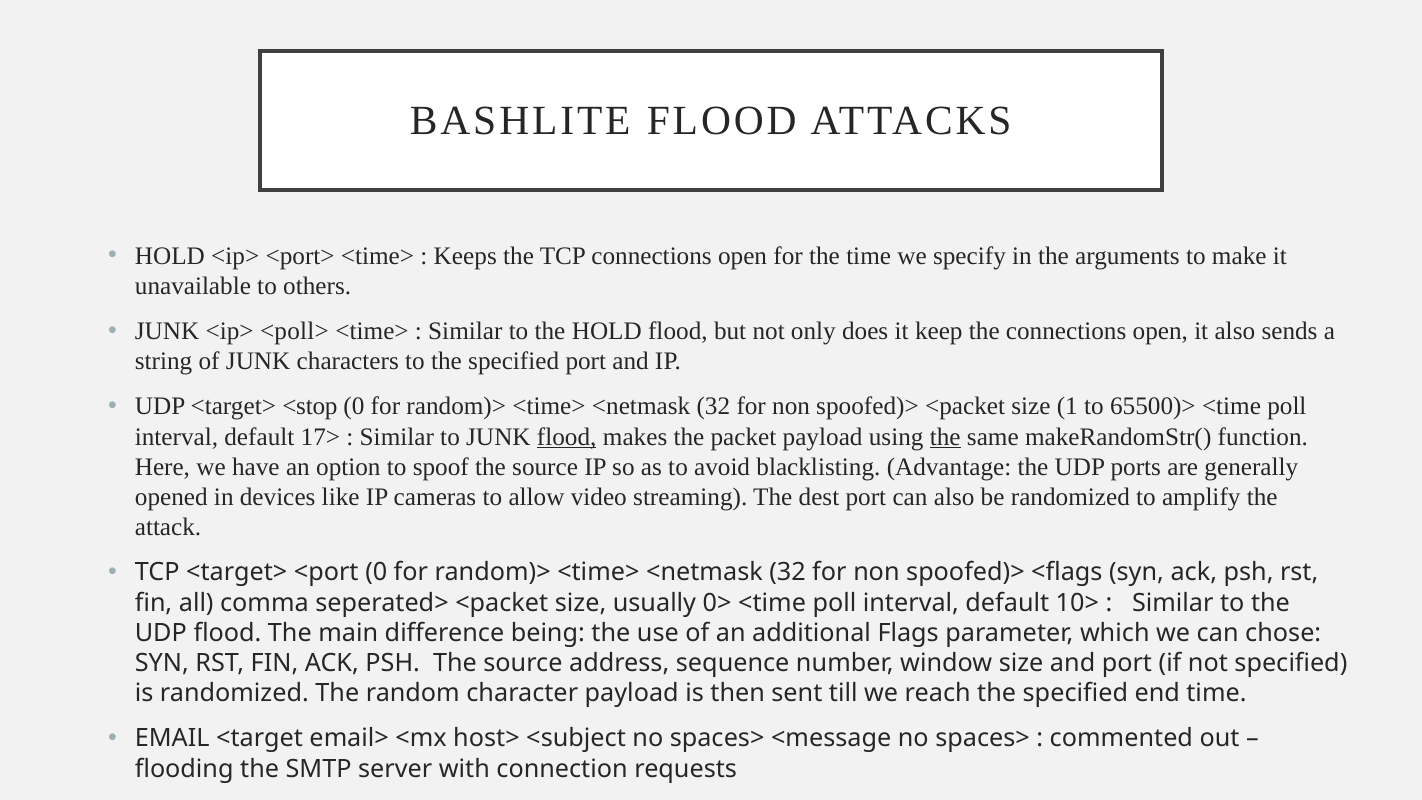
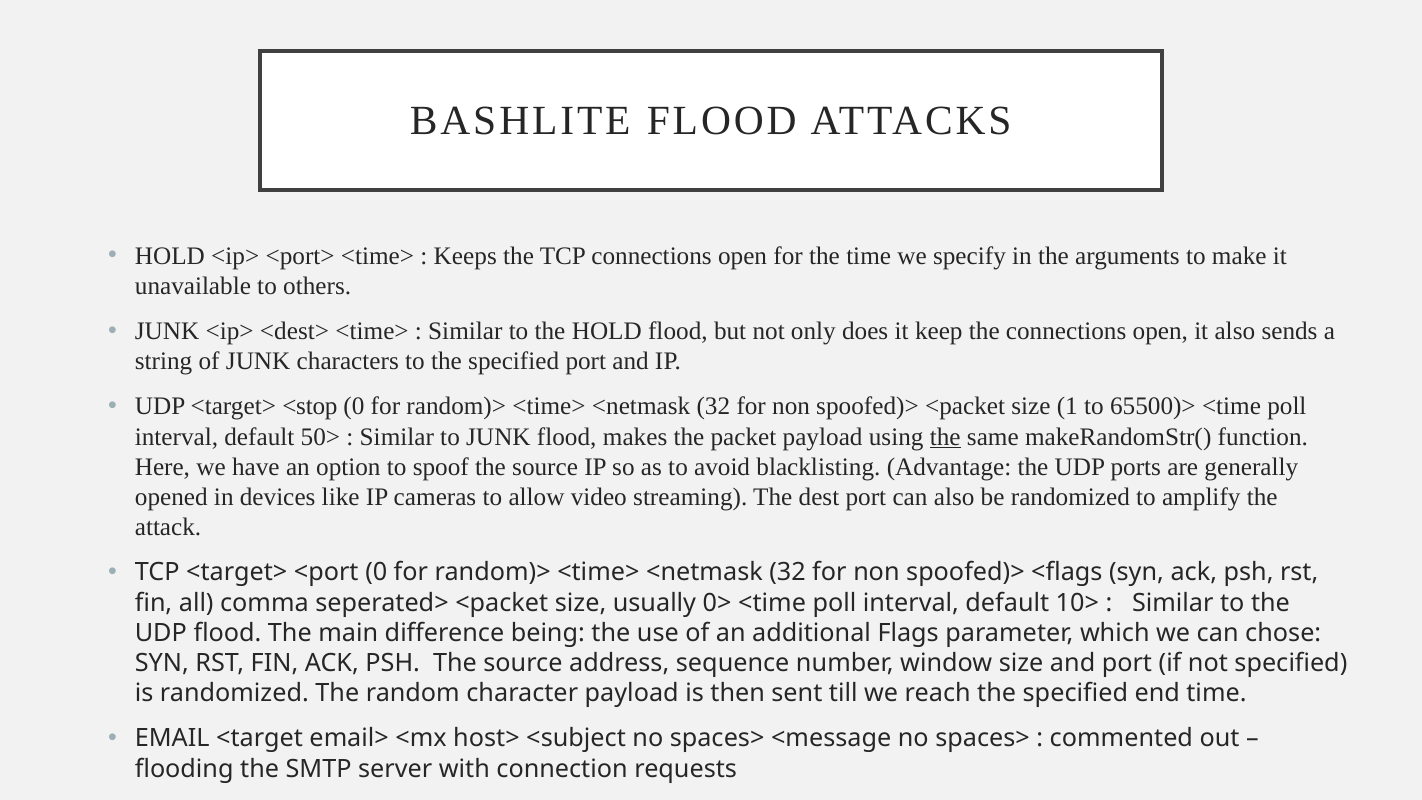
<poll>: <poll> -> <dest> (295, 331)
17>: 17> -> 50> (320, 437)
flood underline: present -> none (567, 437)
